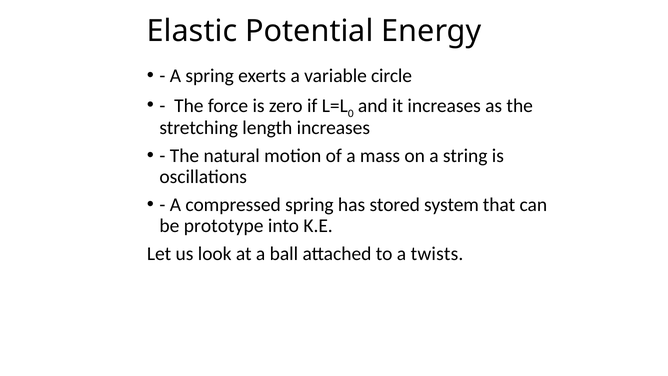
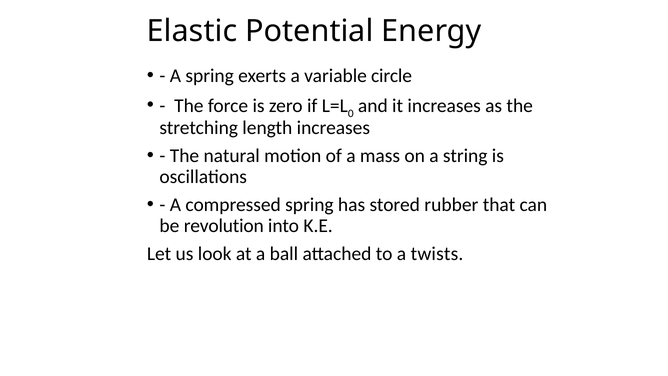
system: system -> rubber (451, 205)
prototype: prototype -> revolution (224, 226)
